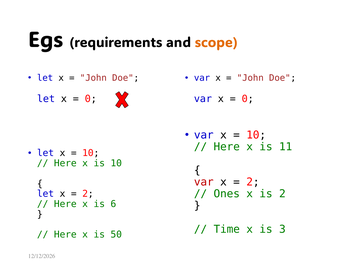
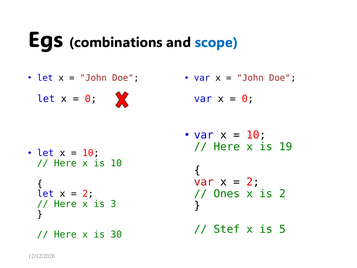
requirements: requirements -> combinations (116, 43)
scope colour: orange -> blue (216, 43)
11: 11 -> 19 (286, 147)
6: 6 -> 3 (113, 204)
Time: Time -> Stef (227, 229)
3: 3 -> 5 (282, 229)
50: 50 -> 30 (116, 234)
